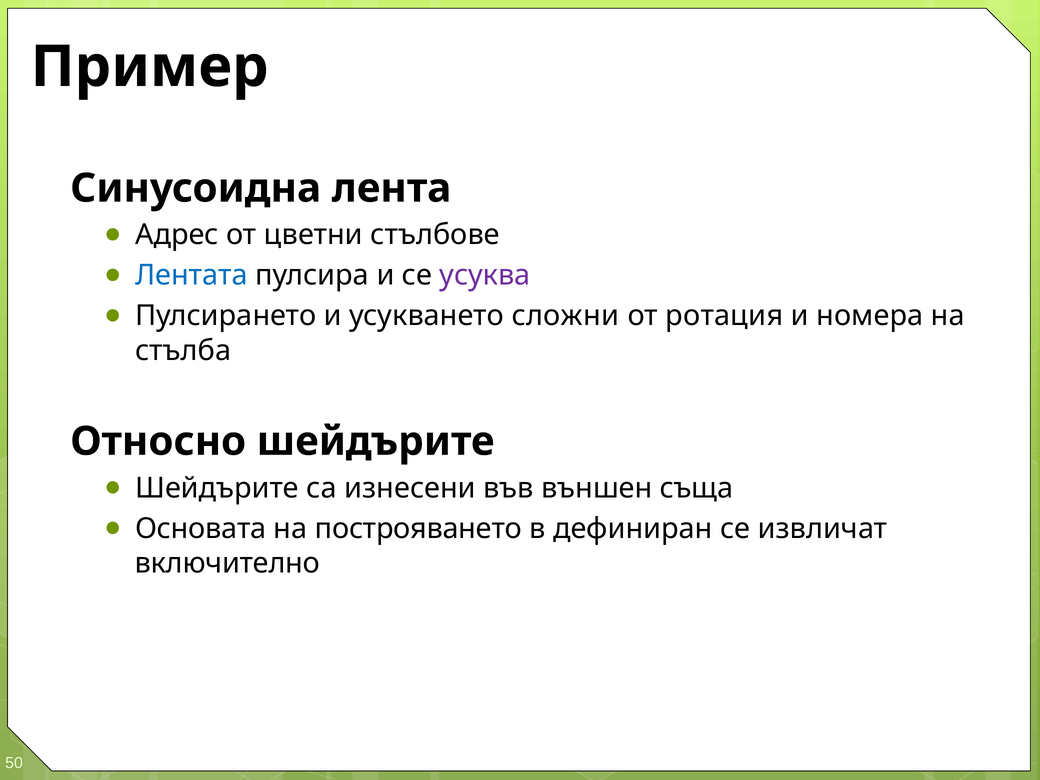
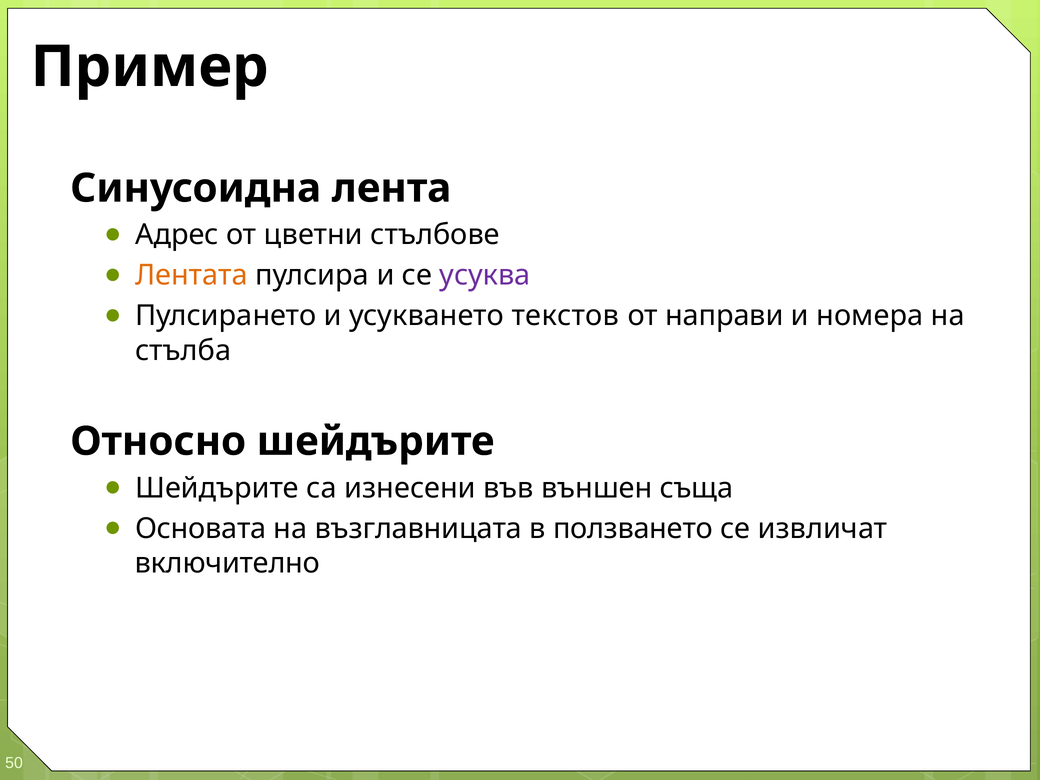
Лентата colour: blue -> orange (192, 275)
сложни: сложни -> текстов (565, 316)
ротация: ротация -> направи (724, 316)
построяването: построяването -> възглавницата (418, 529)
дефиниран: дефиниран -> ползването (633, 529)
